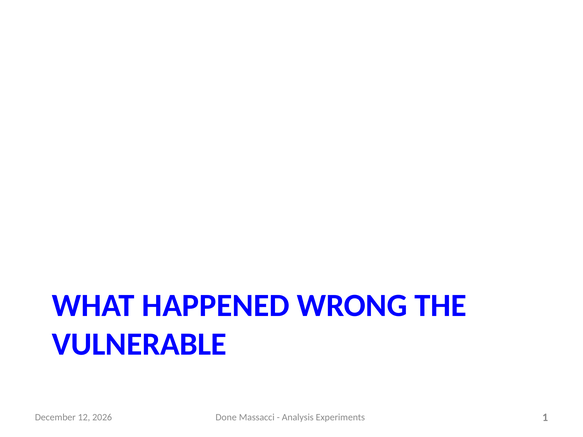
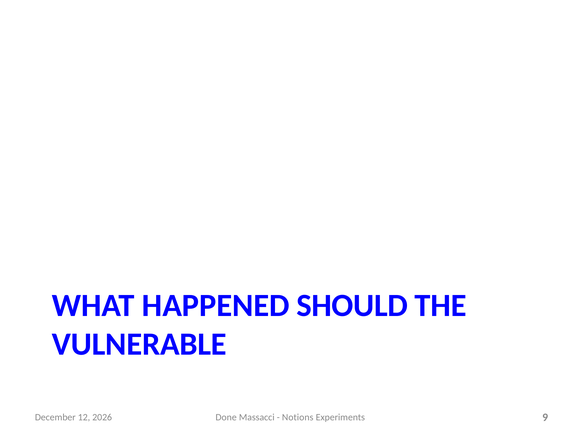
WRONG: WRONG -> SHOULD (352, 306)
Analysis: Analysis -> Notions (298, 417)
1: 1 -> 9 (545, 418)
